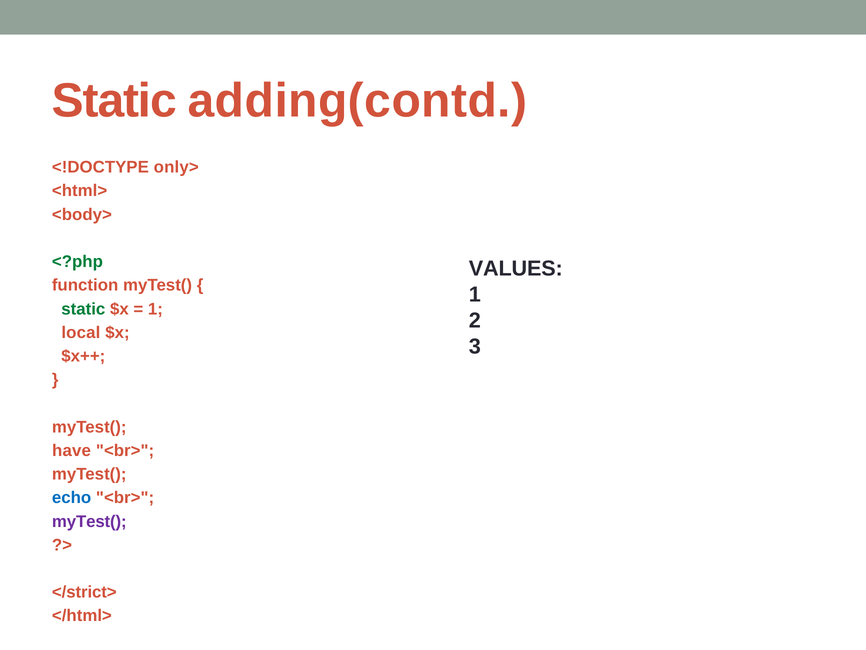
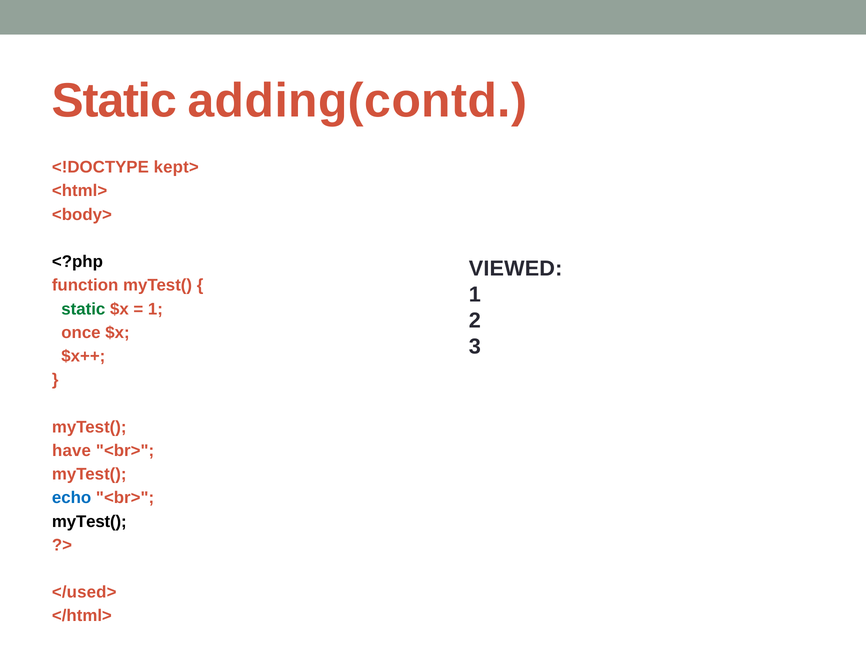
only>: only> -> kept> (176, 167)
<?php colour: green -> black (77, 262)
VALUES: VALUES -> VIEWED (516, 268)
local: local -> once (81, 332)
myTest( colour: purple -> black (89, 521)
</strict>: </strict> -> </used> (84, 592)
